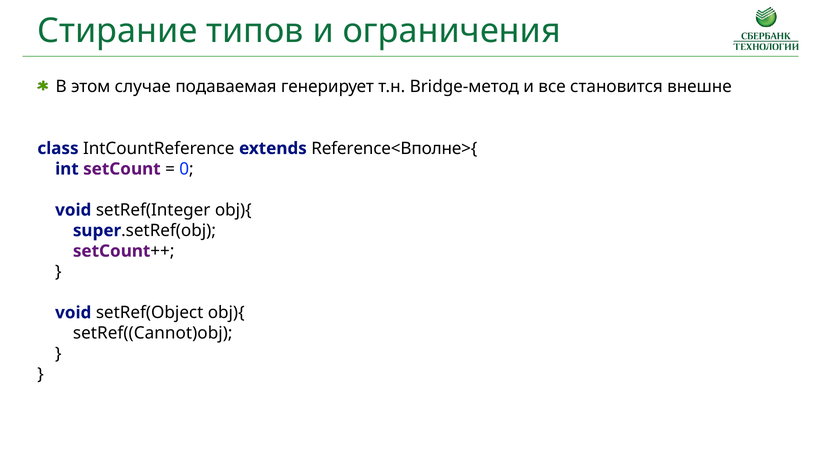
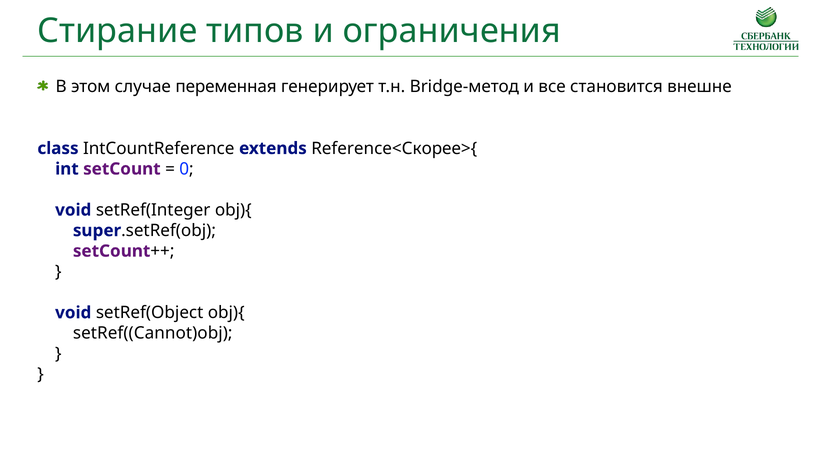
подаваемая: подаваемая -> переменная (226, 87)
Reference<Вполне>{: Reference<Вполне>{ -> Reference<Скорее>{ (394, 148)
